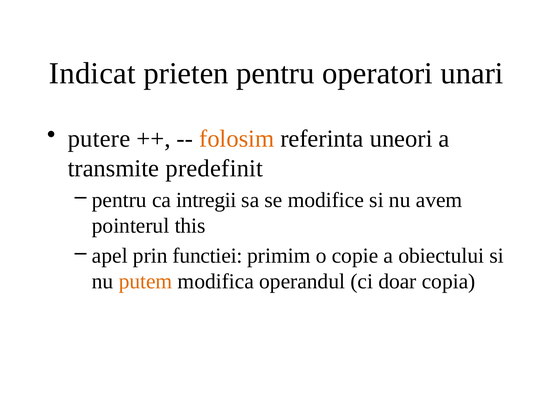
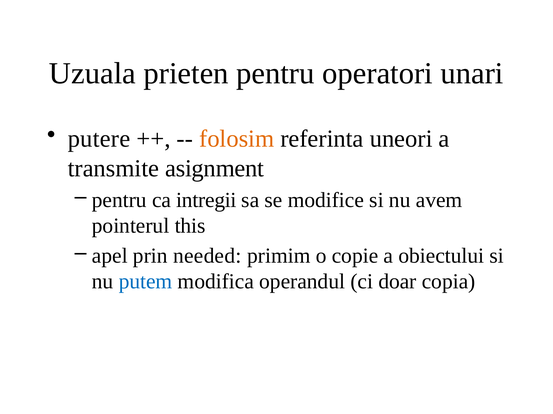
Indicat: Indicat -> Uzuala (92, 74)
predefinit: predefinit -> asignment (215, 169)
functiei: functiei -> needed (207, 256)
putem colour: orange -> blue (146, 282)
